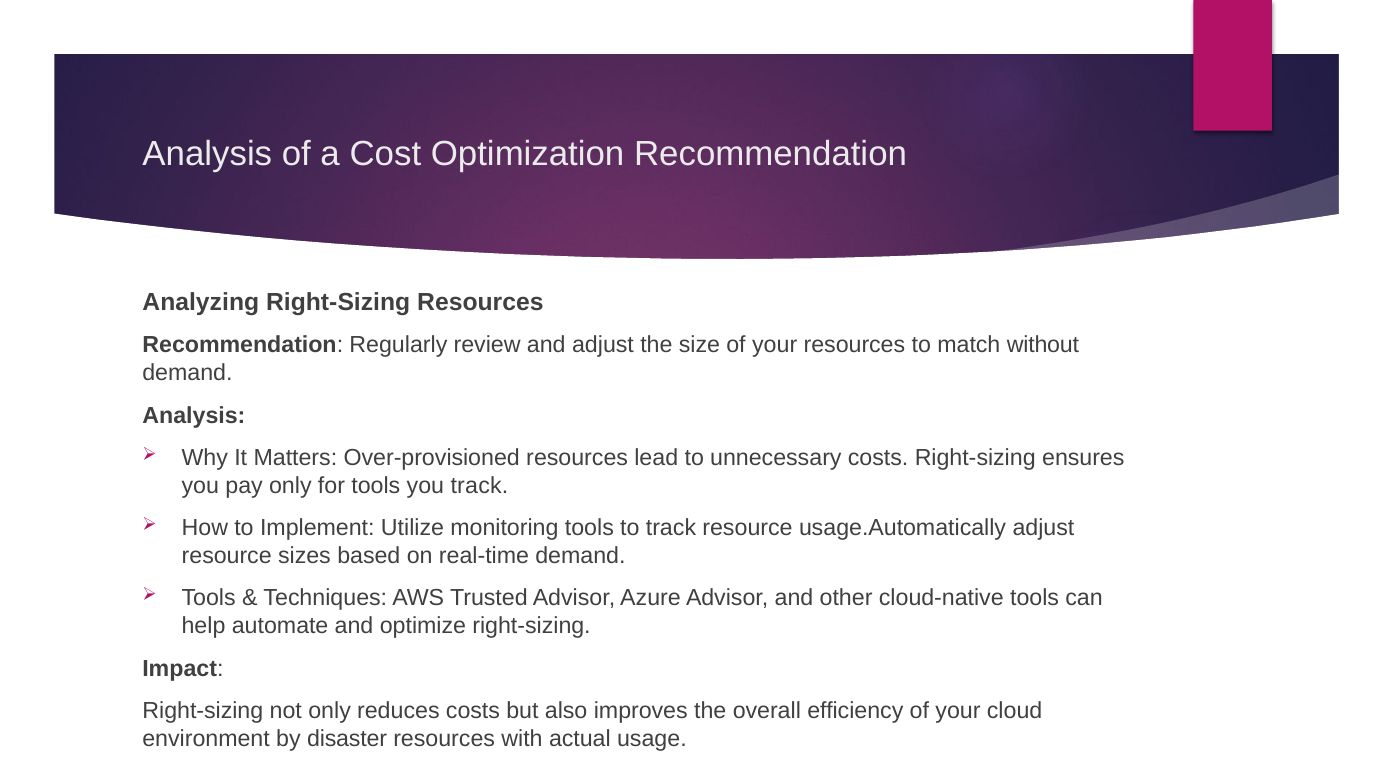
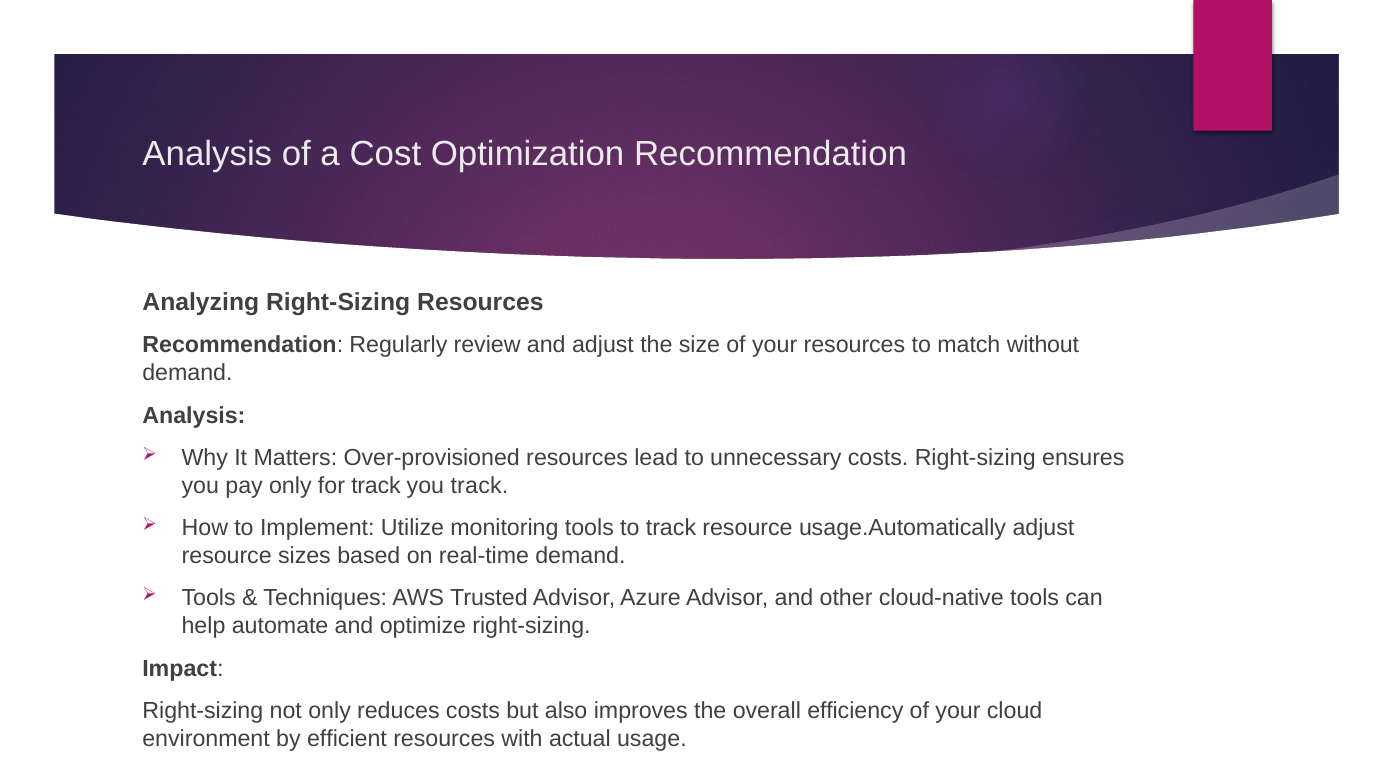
for tools: tools -> track (376, 486)
disaster: disaster -> efficient (347, 739)
